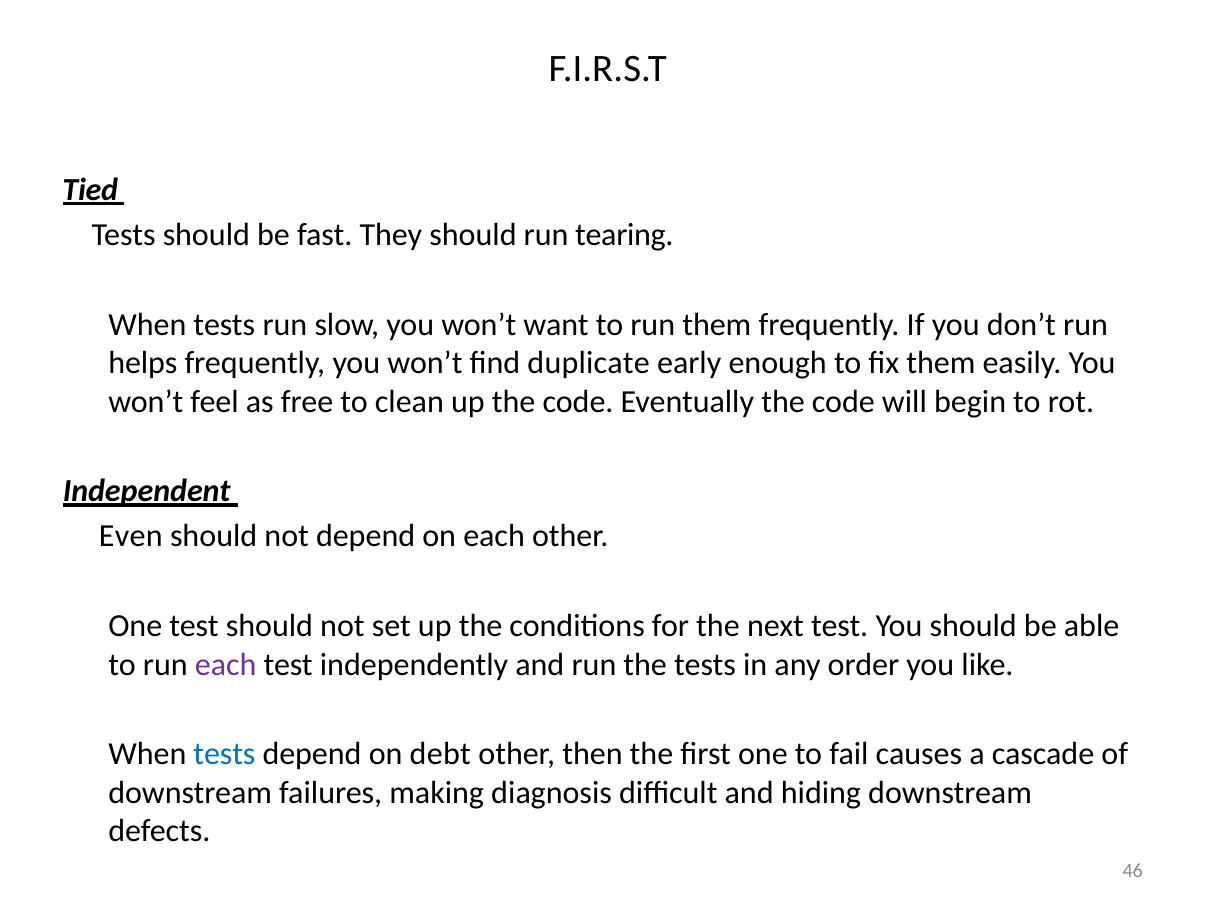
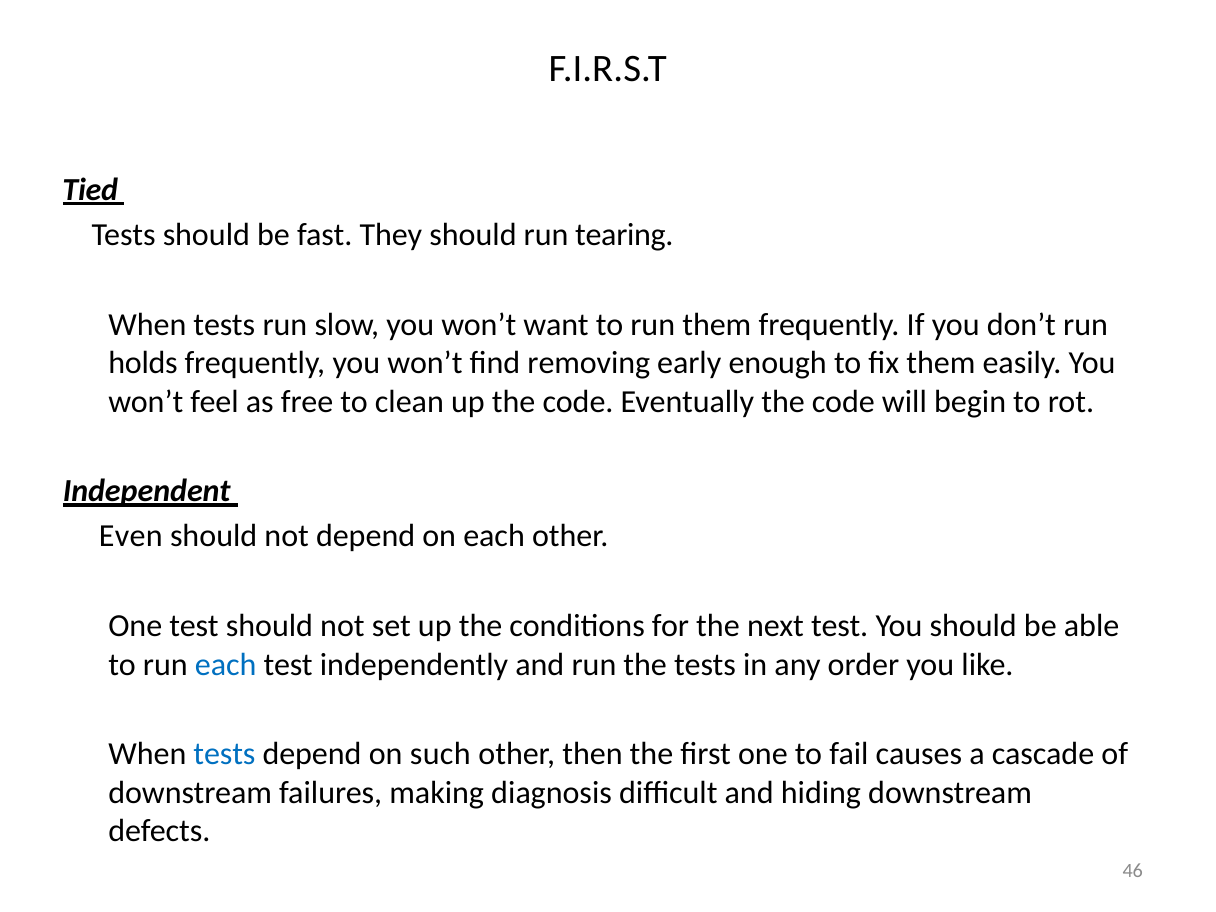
helps: helps -> holds (143, 363)
duplicate: duplicate -> removing (589, 363)
each colour: purple -> blue (226, 664)
debt: debt -> such (440, 754)
